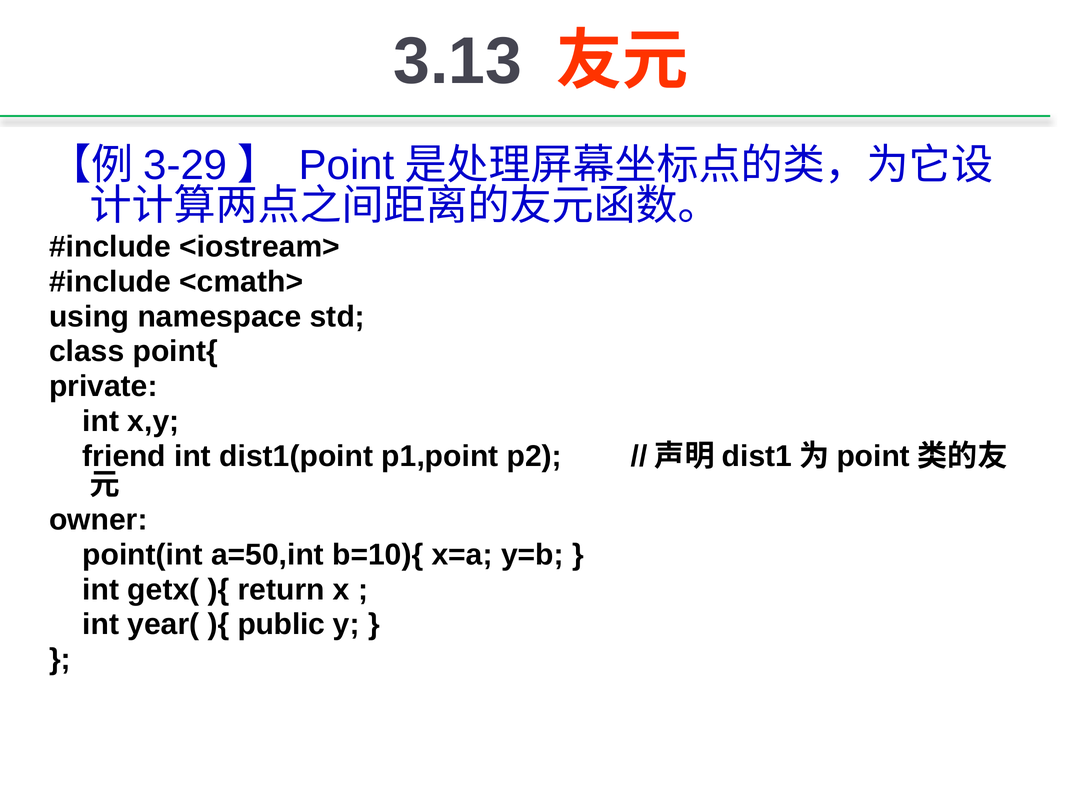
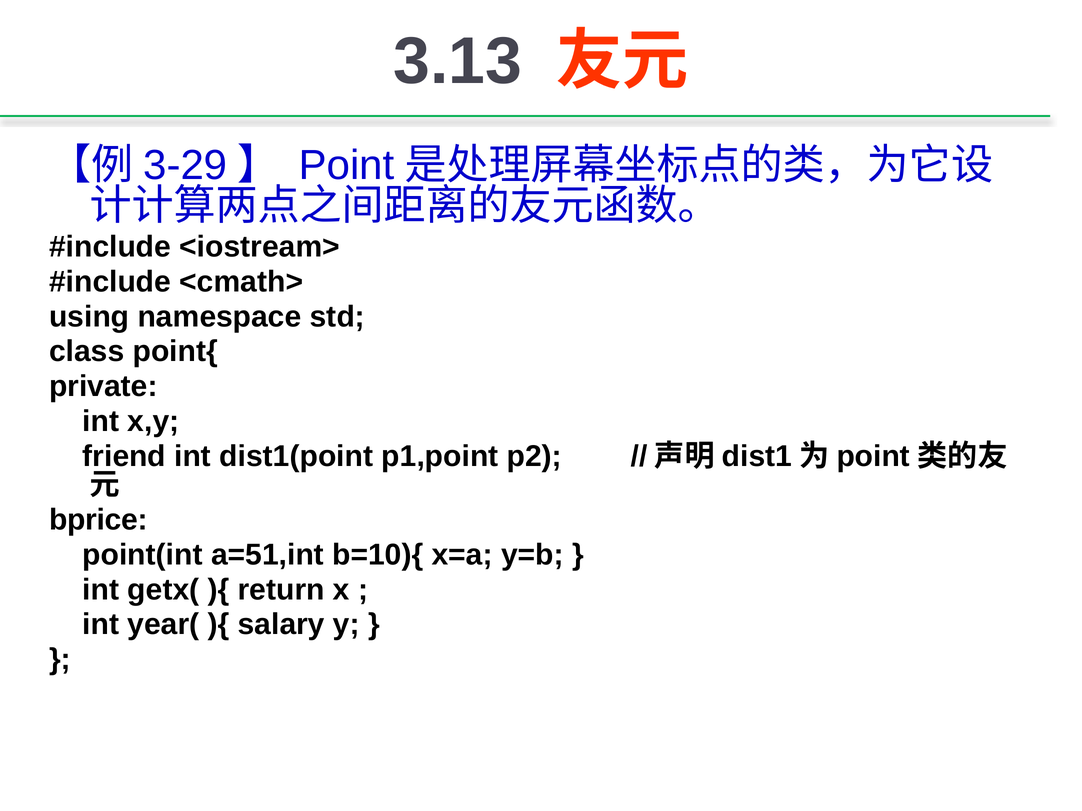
owner: owner -> bprice (98, 520)
a=50,int: a=50,int -> a=51,int (267, 555)
public: public -> salary (281, 625)
